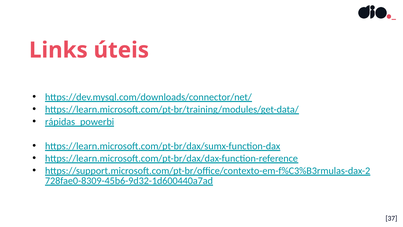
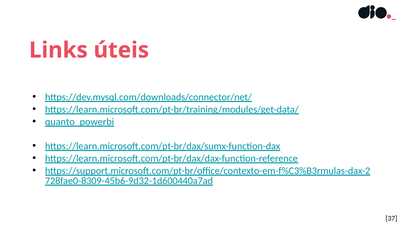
rápidas_powerbi: rápidas_powerbi -> quanto_powerbi (80, 122)
